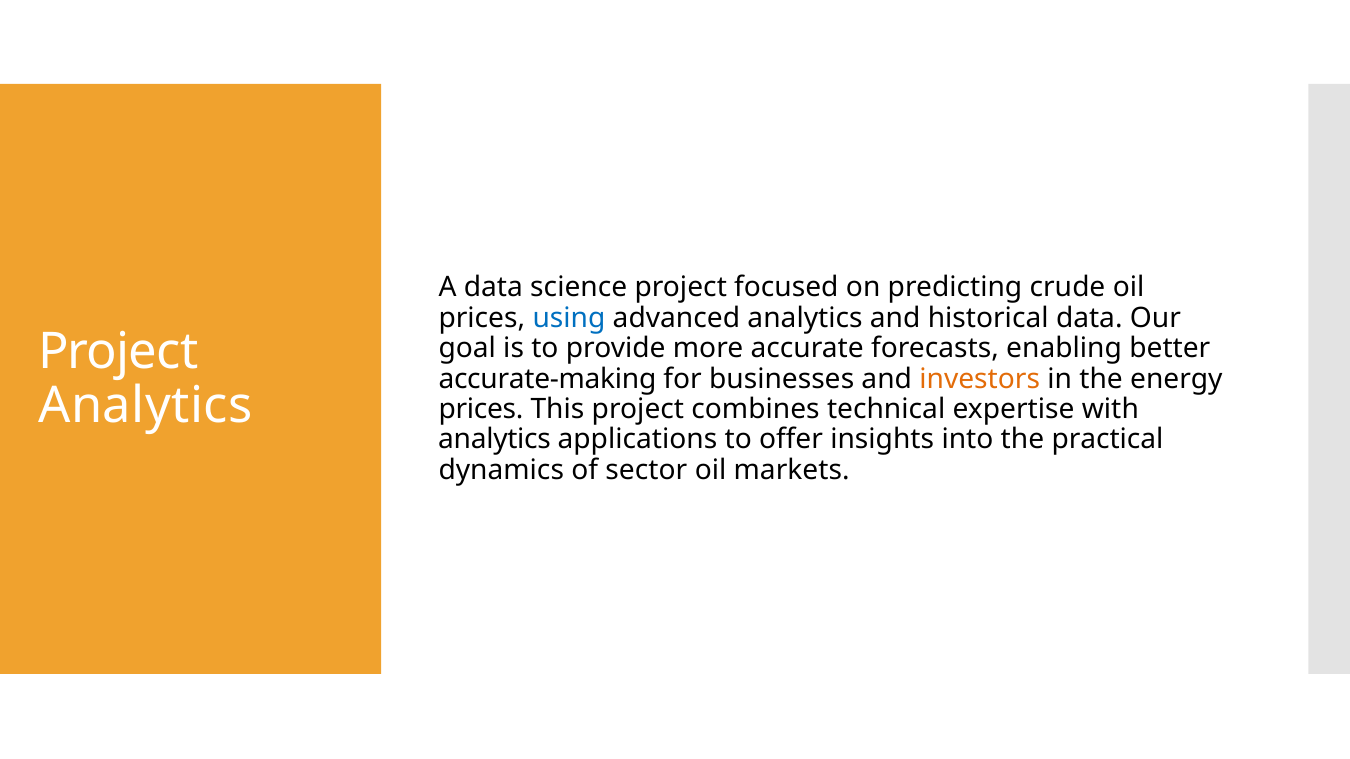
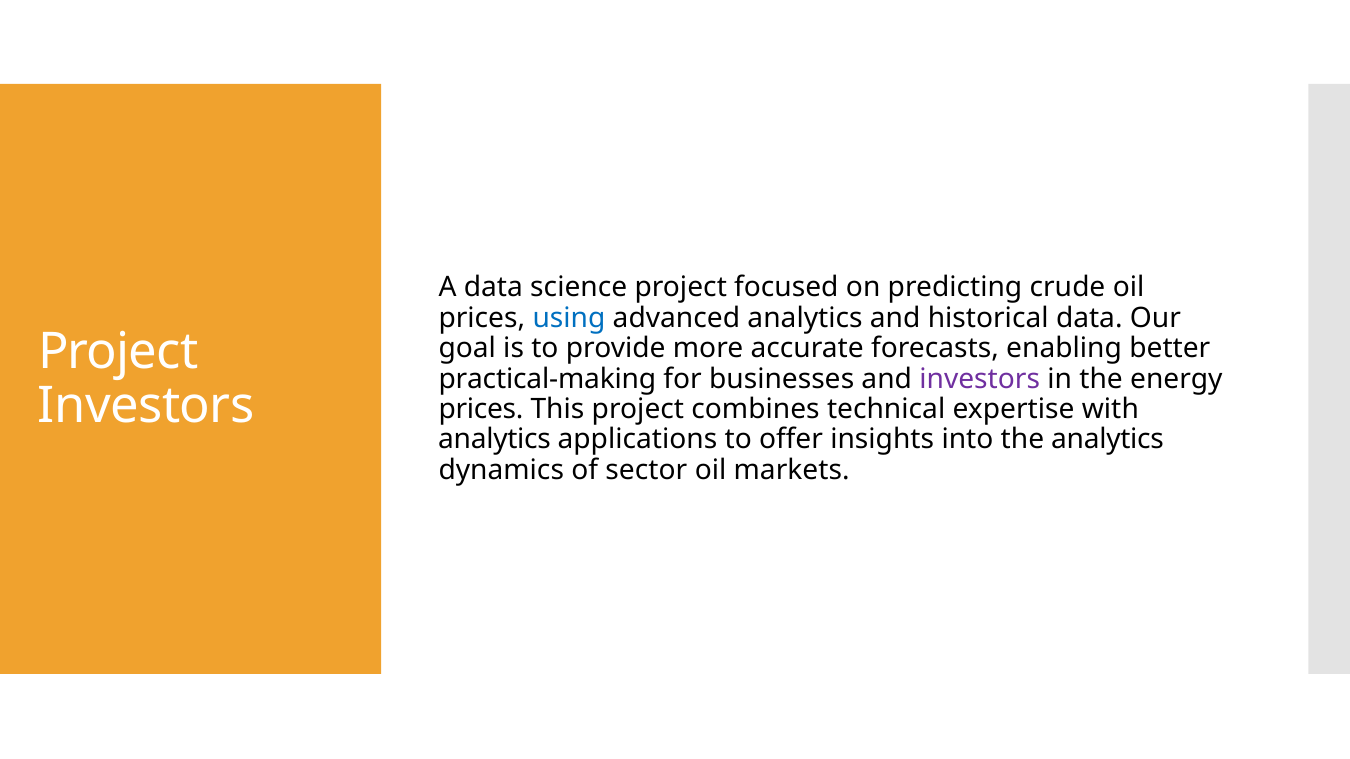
accurate-making: accurate-making -> practical-making (547, 379)
investors colour: orange -> purple (980, 379)
Analytics: Analytics -> Investors (146, 406)
the practical: practical -> analytics (1108, 440)
